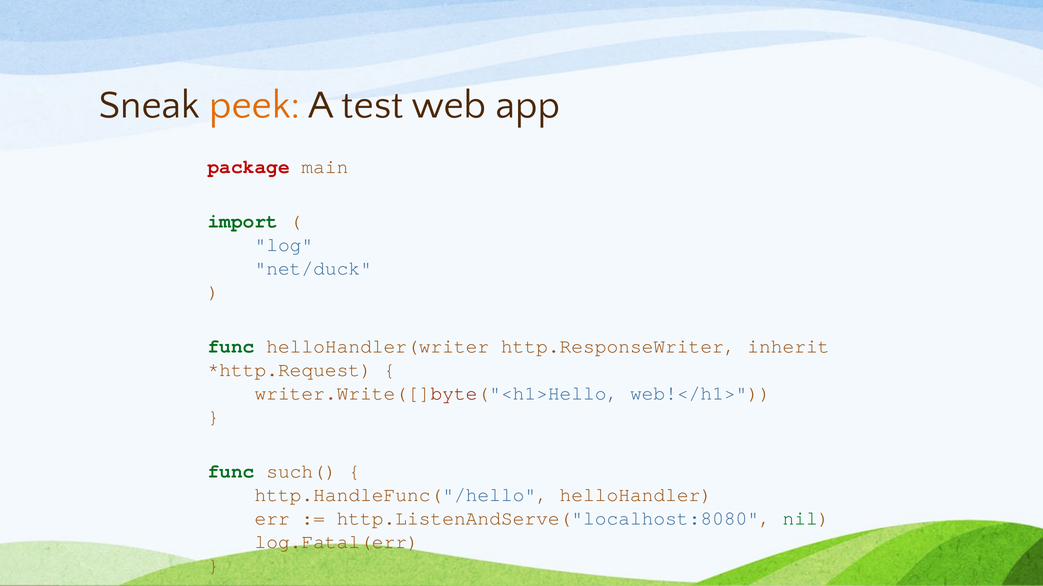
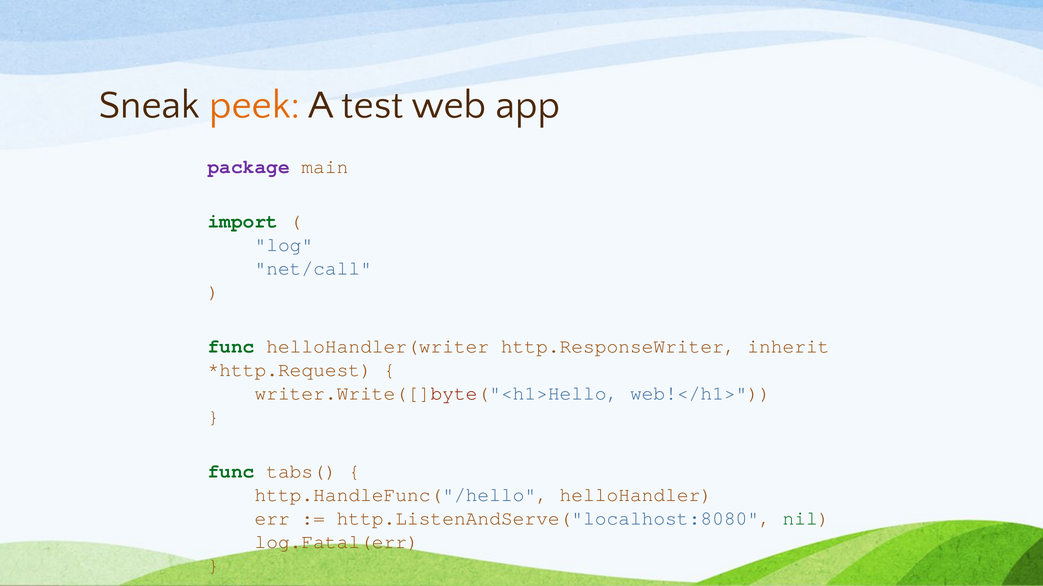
package colour: red -> purple (249, 167)
net/duck: net/duck -> net/call (313, 269)
such(: such( -> tabs( (301, 472)
